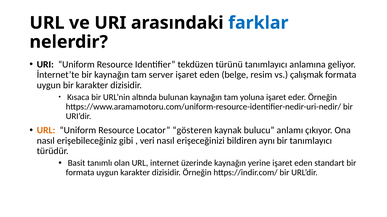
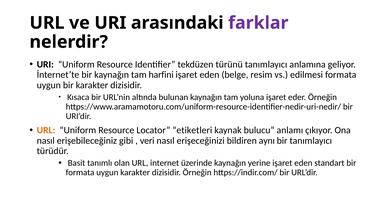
farklar colour: blue -> purple (258, 23)
server: server -> harfini (161, 75)
çalışmak: çalışmak -> edilmesi (307, 75)
gösteren: gösteren -> etiketleri (192, 131)
